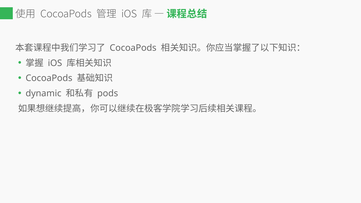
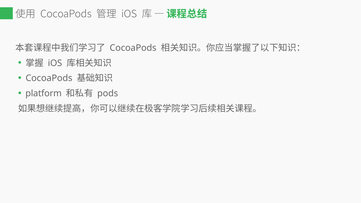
dynamic: dynamic -> platform (44, 93)
